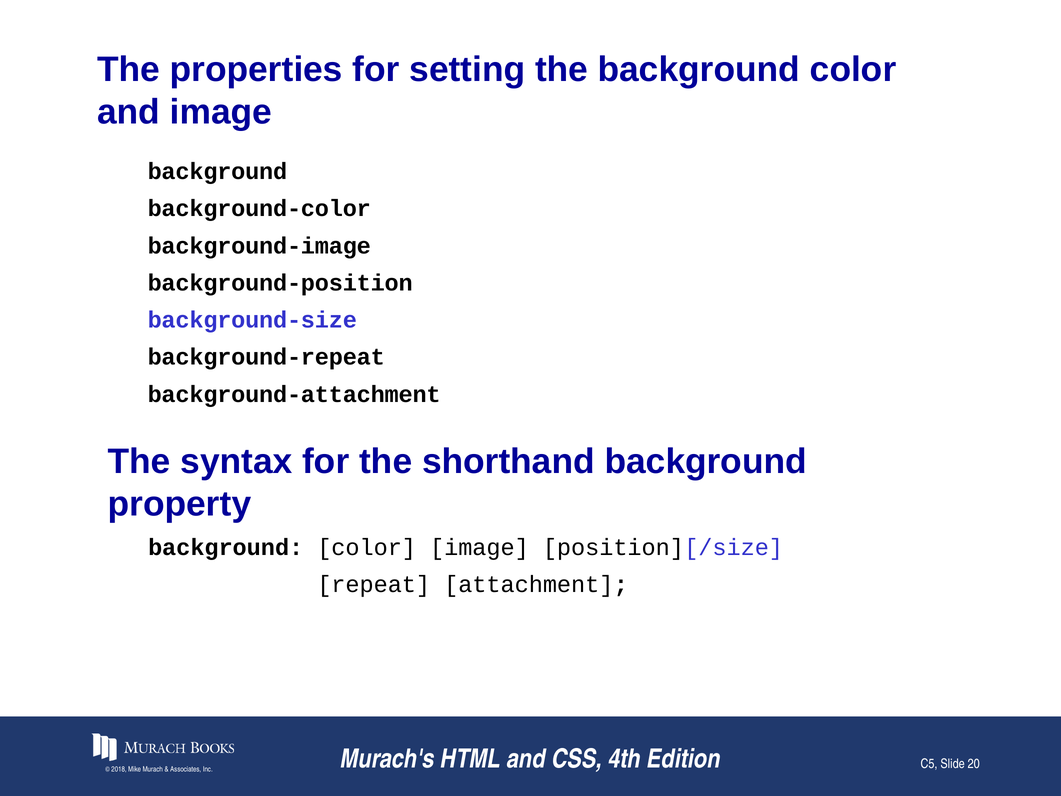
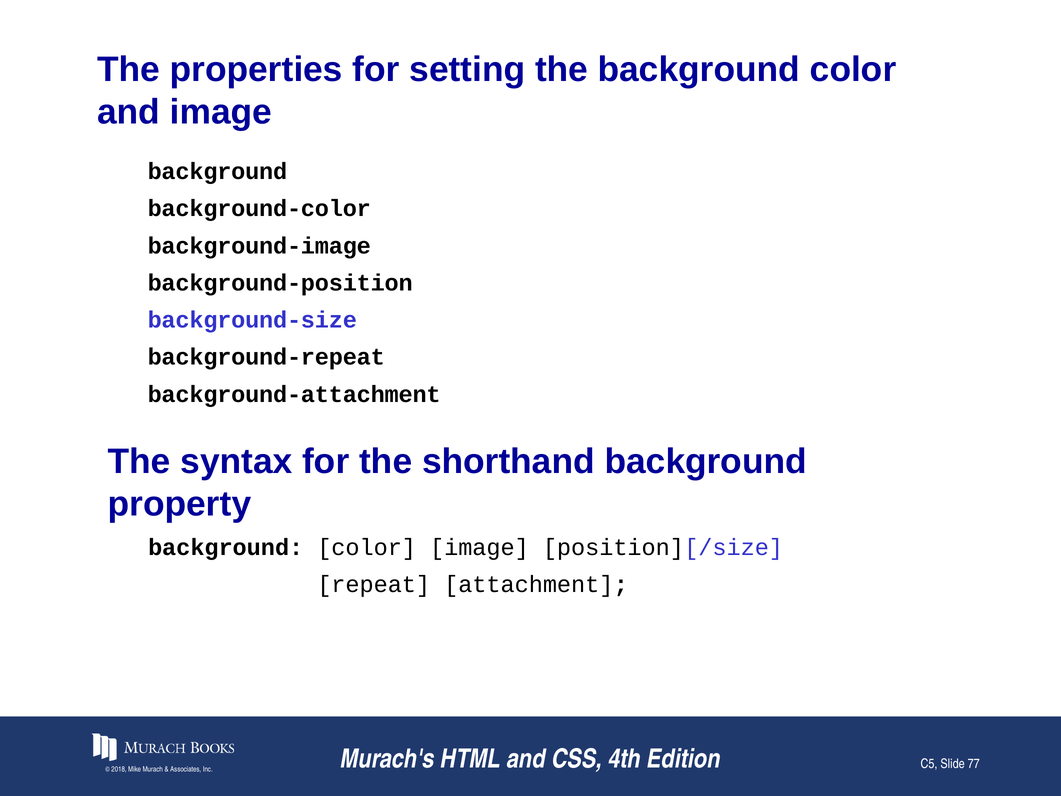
20: 20 -> 77 (974, 763)
